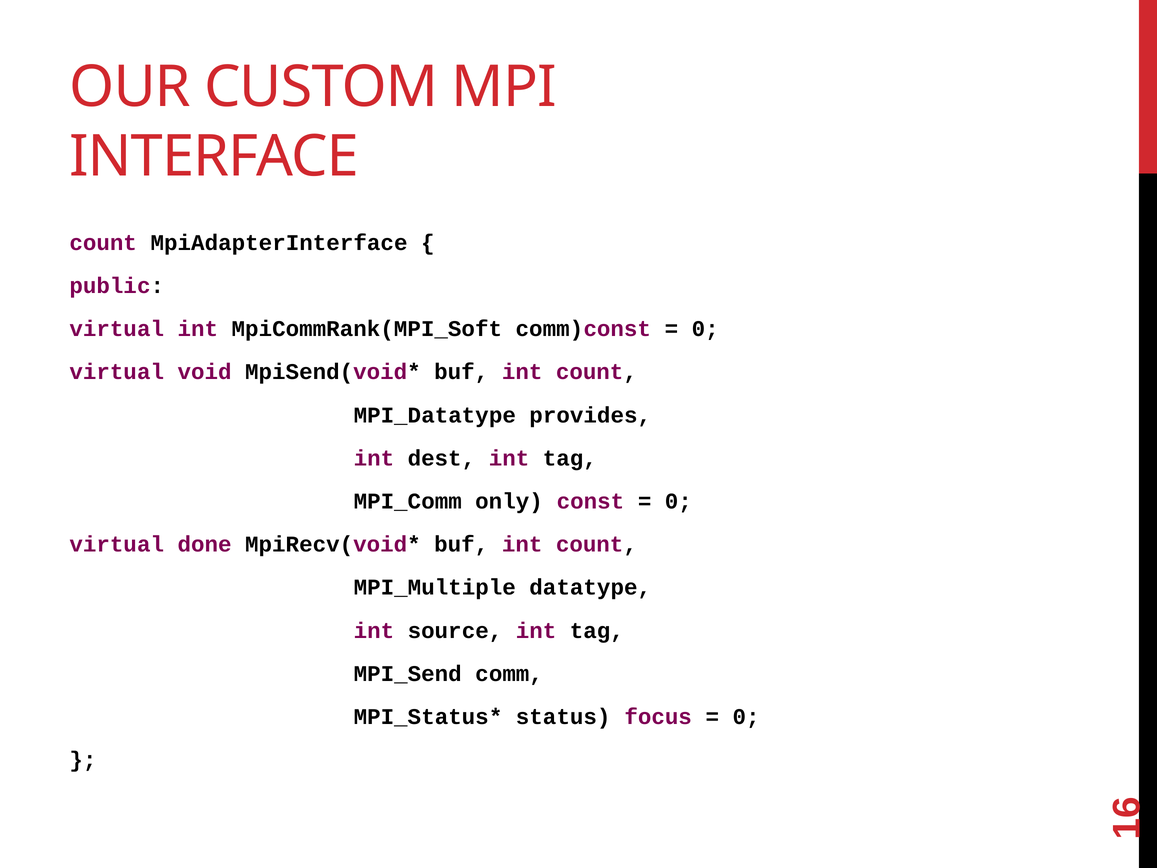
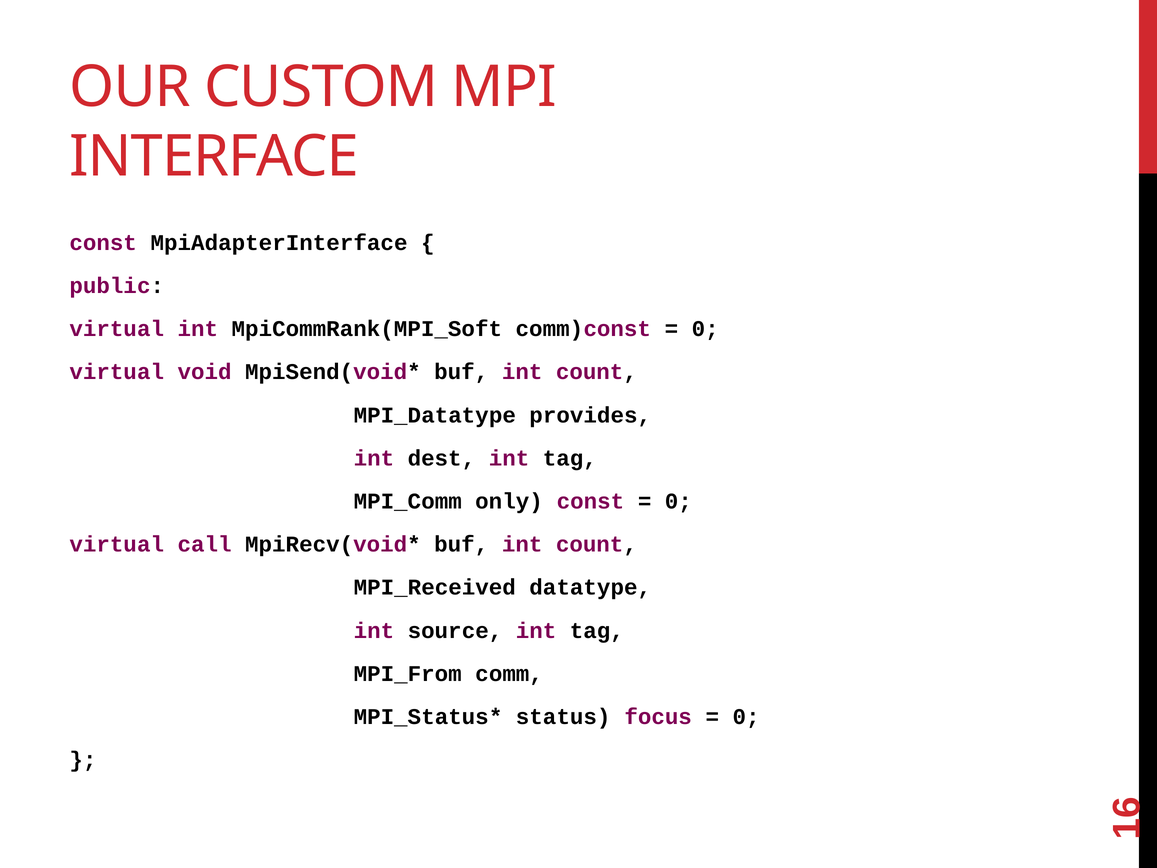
count: count -> const (103, 243)
done: done -> call (205, 544)
MPI_Multiple: MPI_Multiple -> MPI_Received (435, 587)
MPI_Send: MPI_Send -> MPI_From (408, 674)
